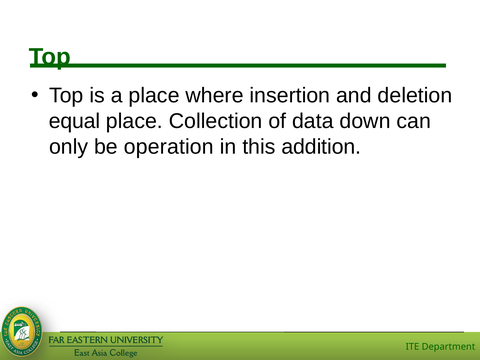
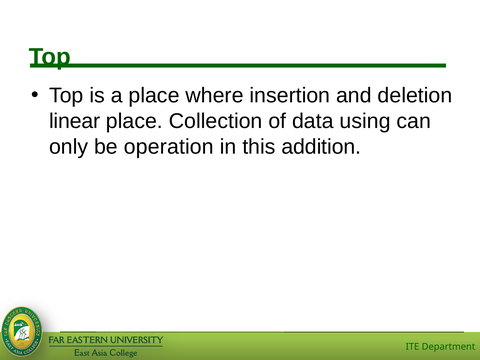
equal: equal -> linear (75, 121)
down: down -> using (365, 121)
